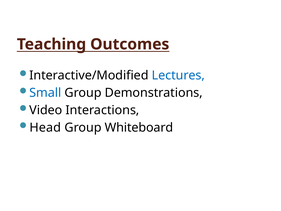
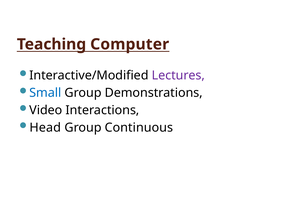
Outcomes: Outcomes -> Computer (130, 44)
Lectures colour: blue -> purple (178, 75)
Whiteboard: Whiteboard -> Continuous (139, 127)
